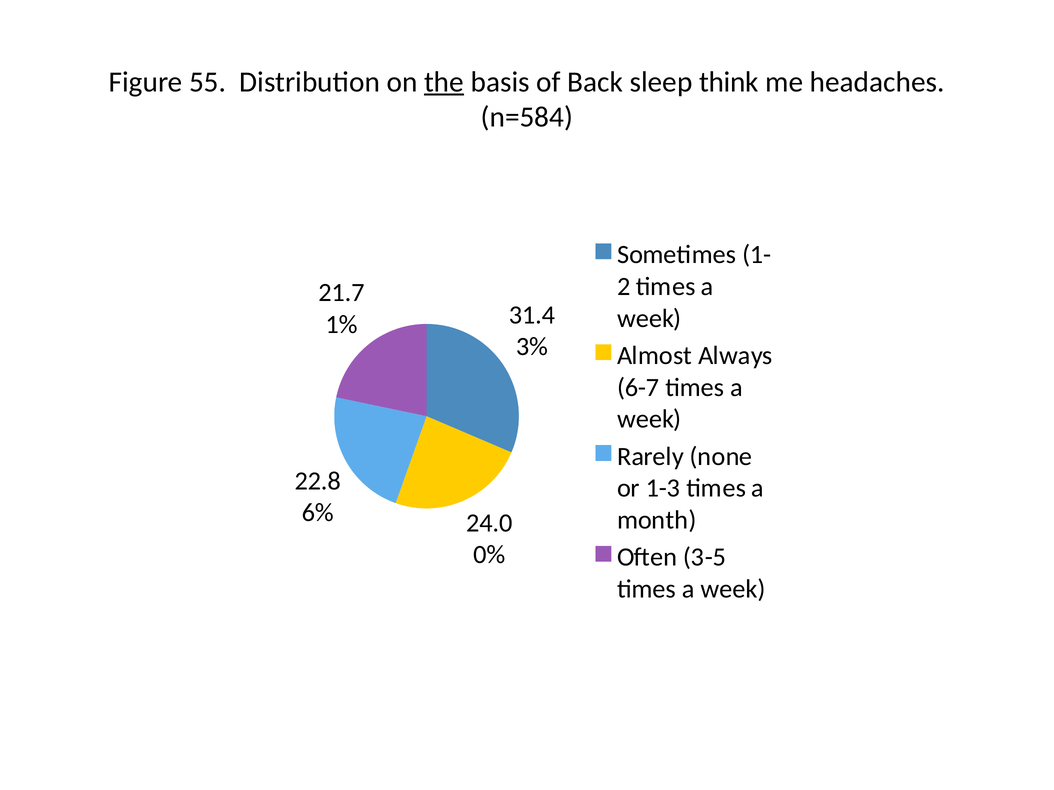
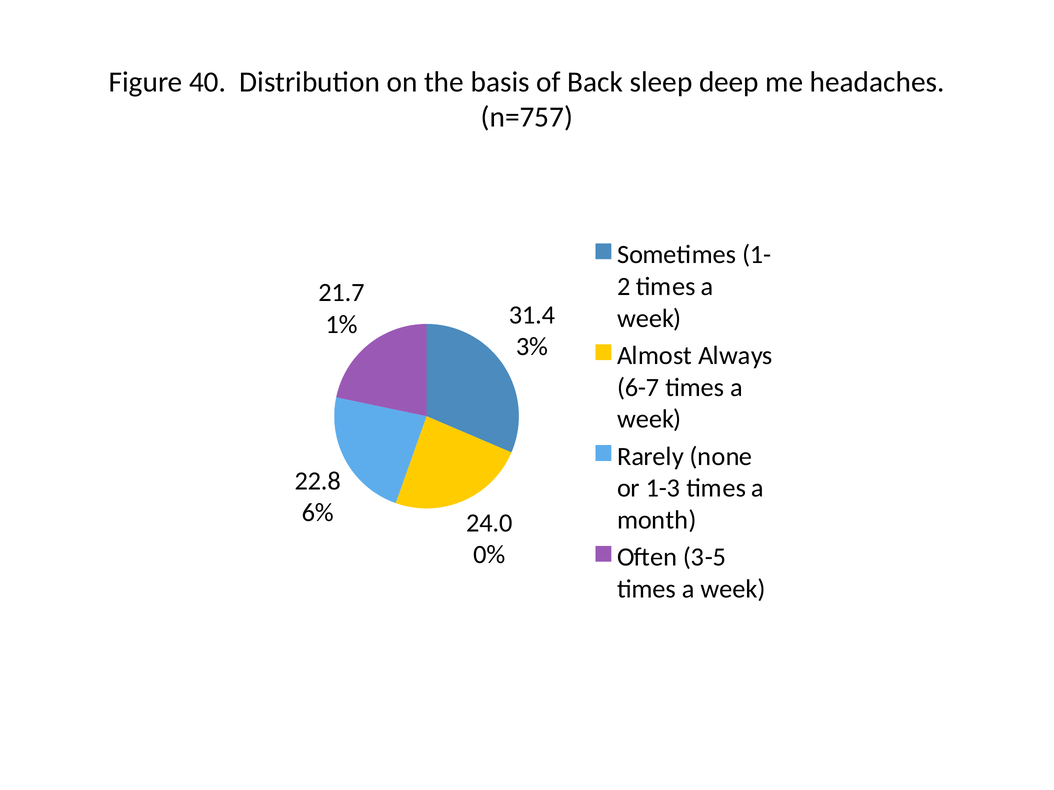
55: 55 -> 40 (208, 82)
the underline: present -> none (444, 82)
think: think -> deep (729, 82)
n=584: n=584 -> n=757 (527, 117)
